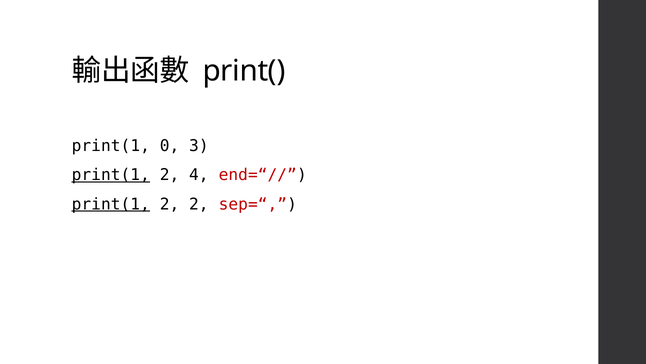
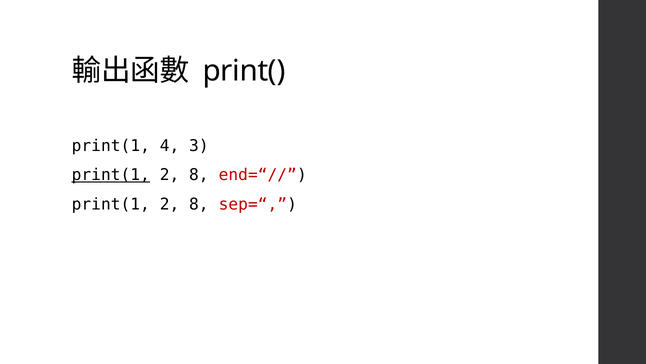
0: 0 -> 4 (170, 146)
4: 4 -> 8 (199, 175)
print(1 underline: present -> none (111, 204)
2: 2 -> 8 (199, 204)
